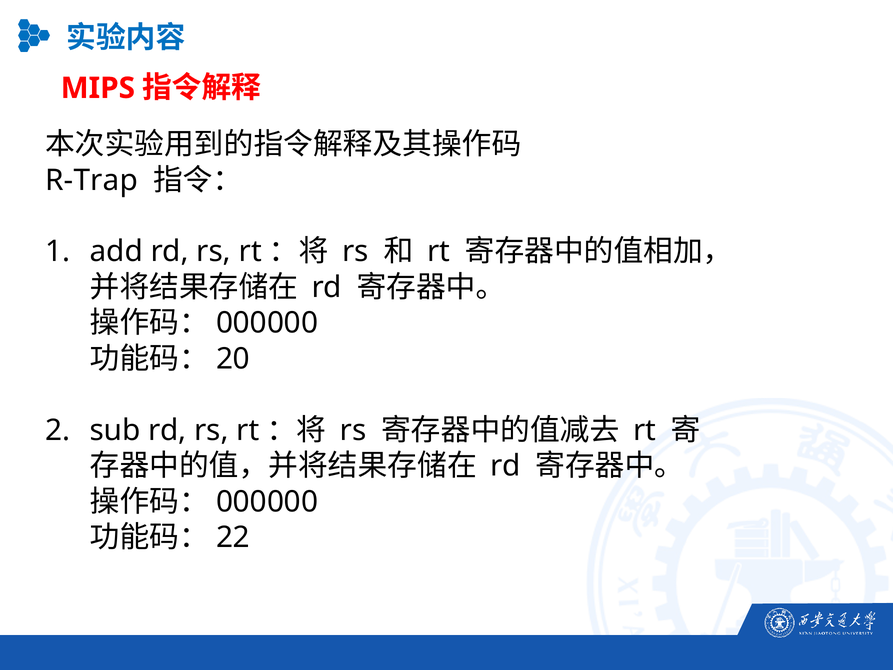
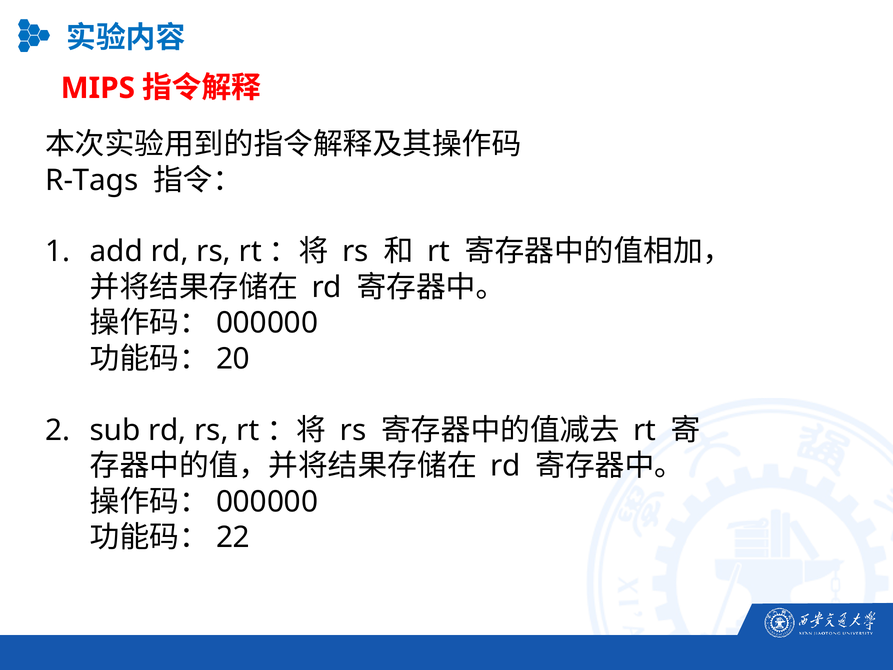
R-Trap: R-Trap -> R-Tags (92, 180)
